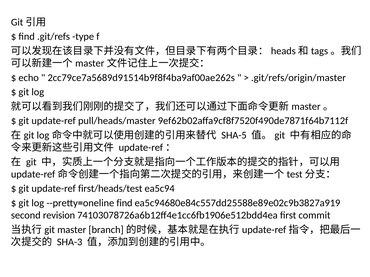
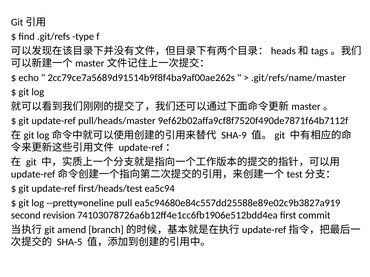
.git/refs/origin/master: .git/refs/origin/master -> .git/refs/name/master (298, 78)
SHA-5: SHA-5 -> SHA-9 (234, 135)
--pretty=oneline find: find -> pull (124, 203)
master: master -> amend (72, 230)
SHA-3: SHA-3 -> SHA-5 (70, 242)
